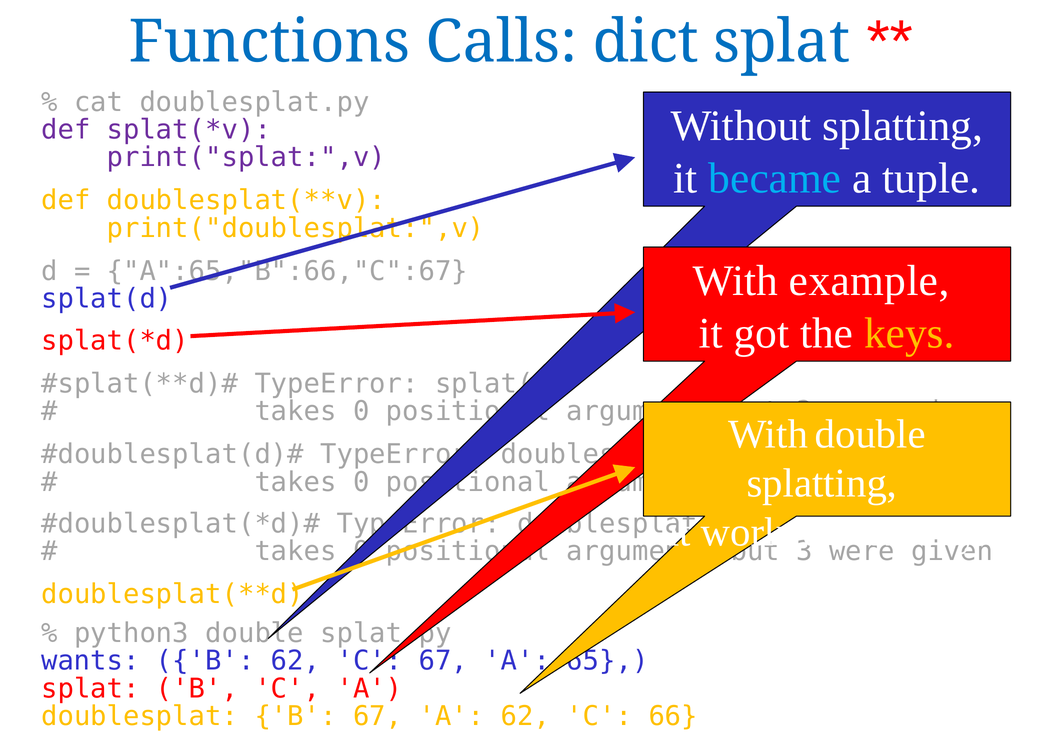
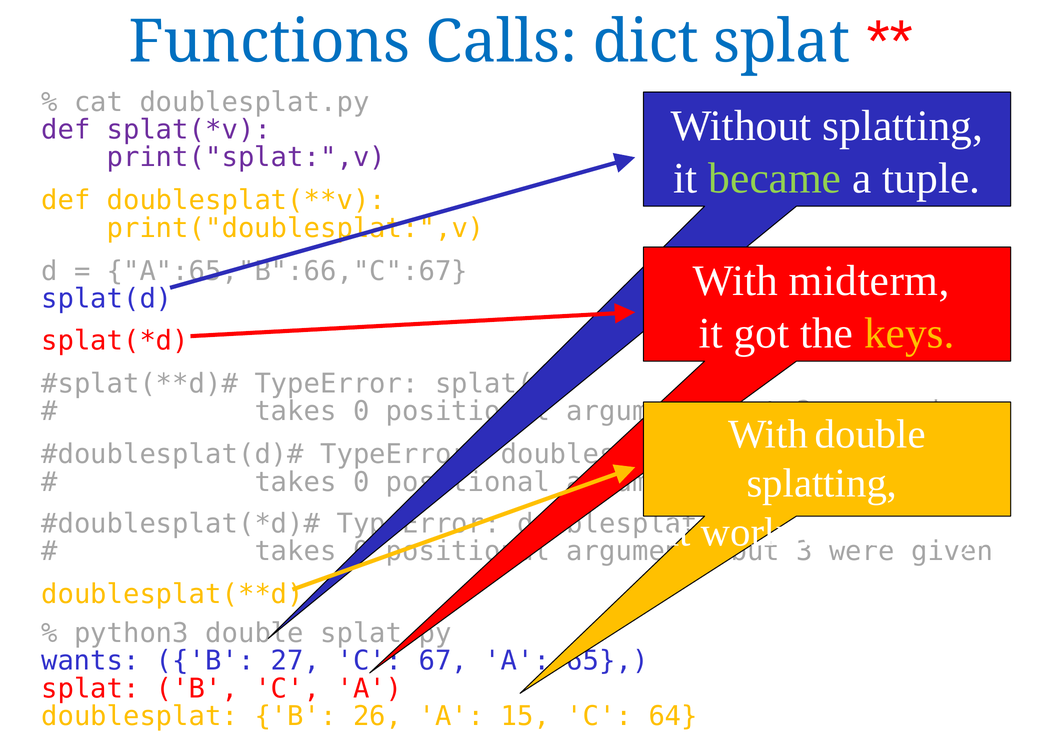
became colour: light blue -> light green (775, 178)
example: example -> midterm (869, 281)
B 62: 62 -> 27 (296, 661)
B 67: 67 -> 26 (378, 717)
A 62: 62 -> 15 (525, 717)
66: 66 -> 64 (673, 717)
